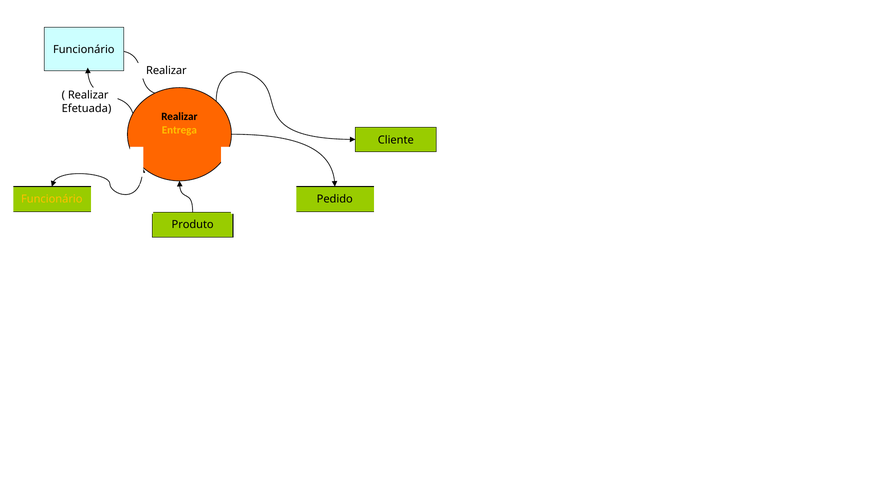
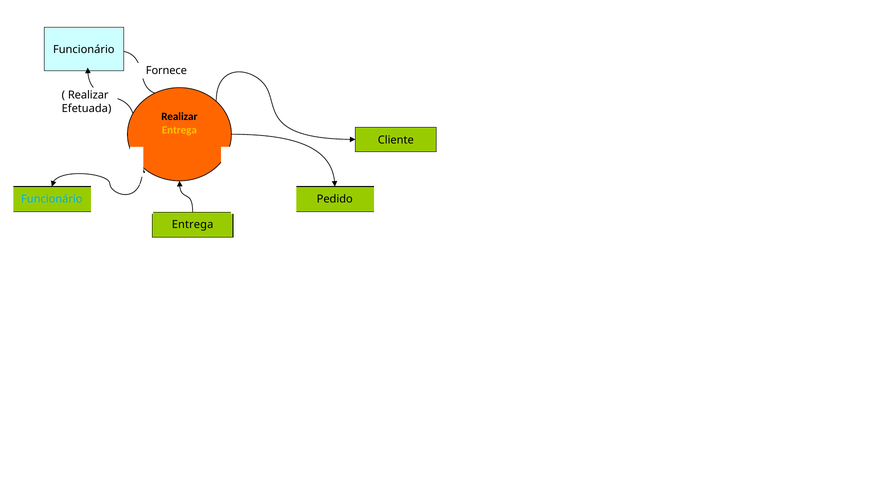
Realizar: Realizar -> Fornece (166, 70)
Funcionário colour: yellow -> light blue (52, 199)
Produto: Produto -> Entrega (193, 225)
